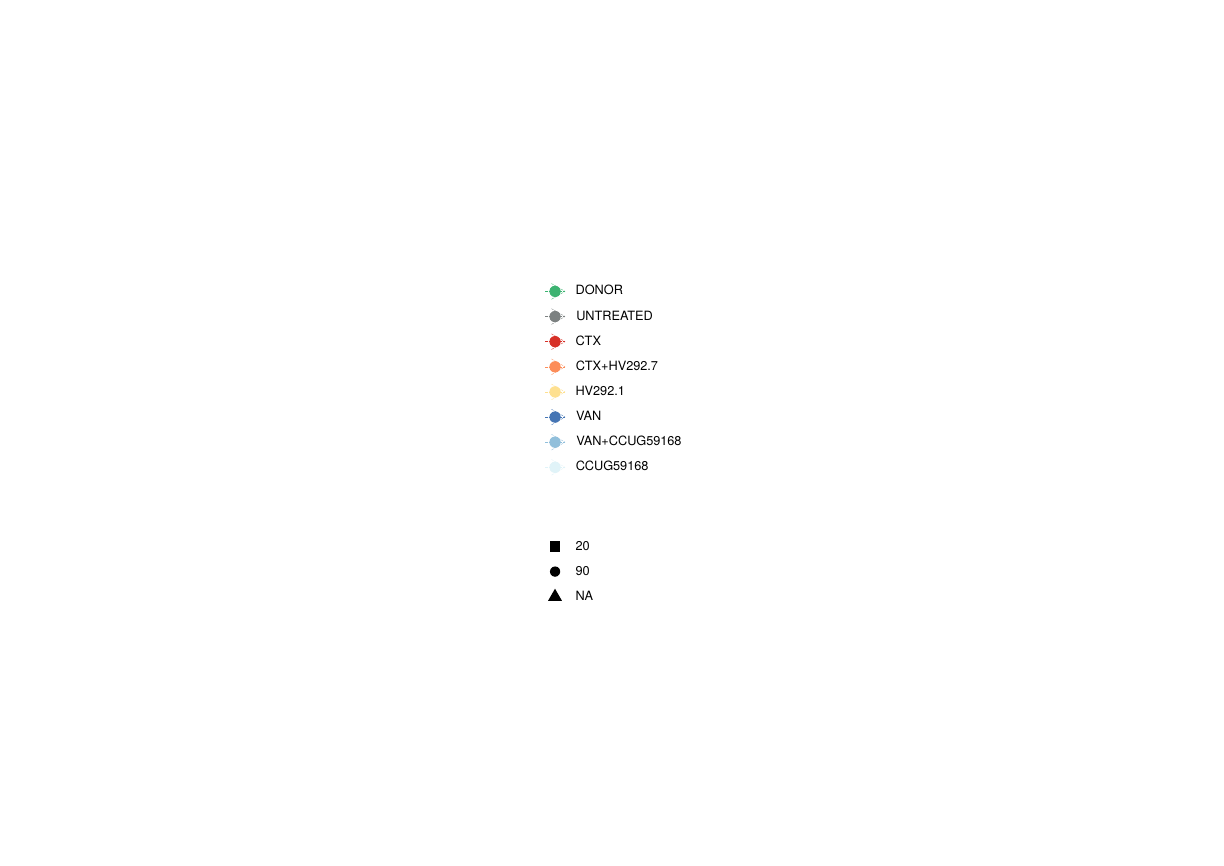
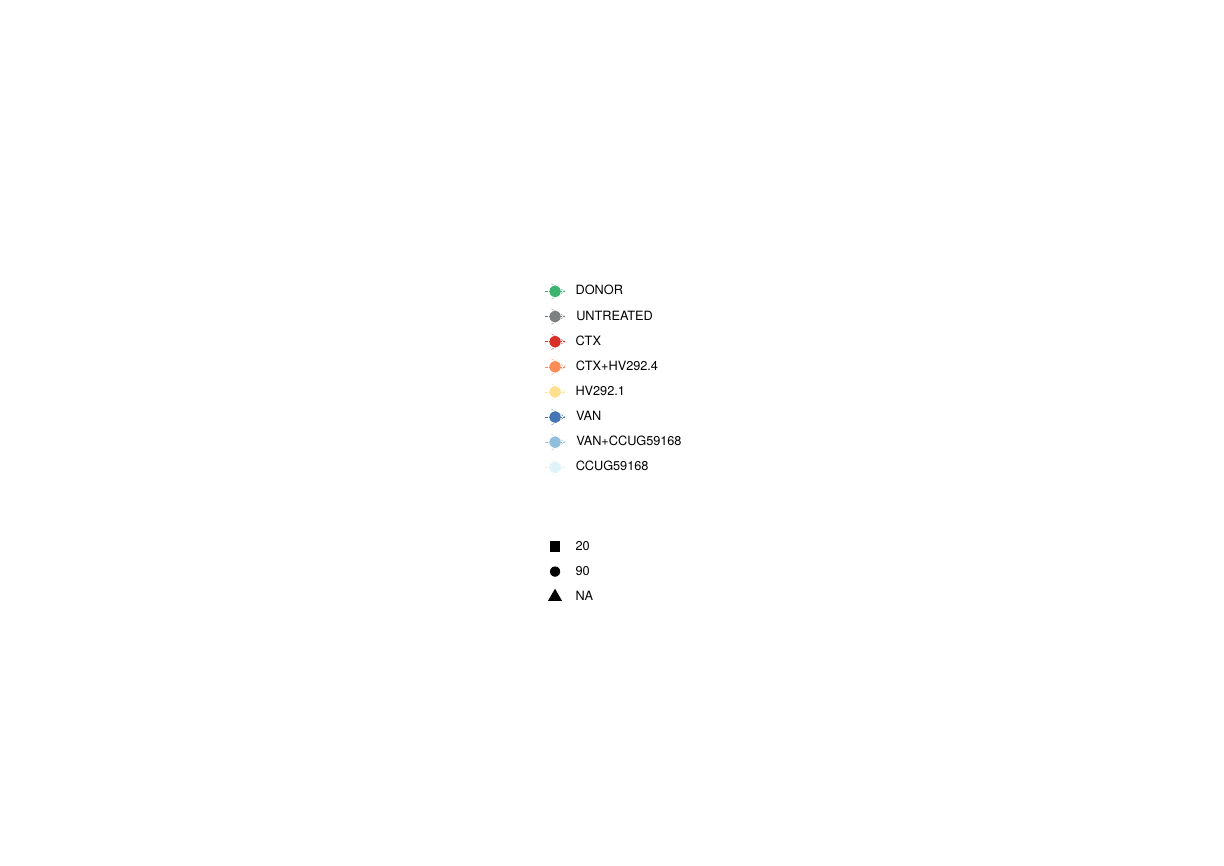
CTX+HV292.7: CTX+HV292.7 -> CTX+HV292.4 (617, 366)
